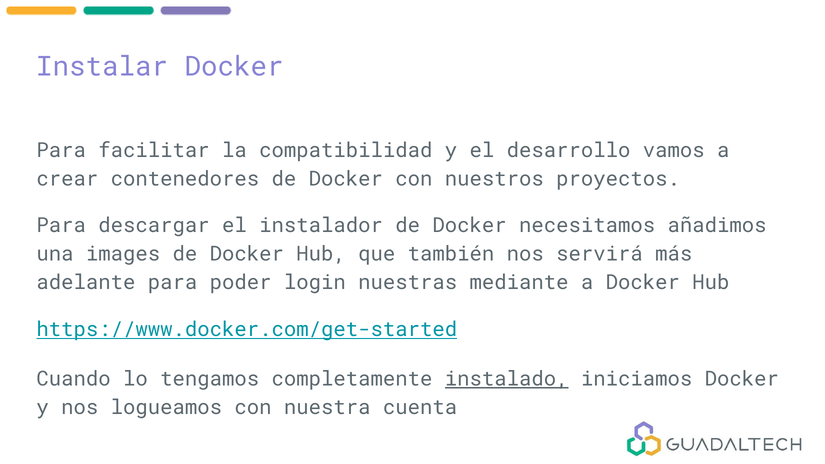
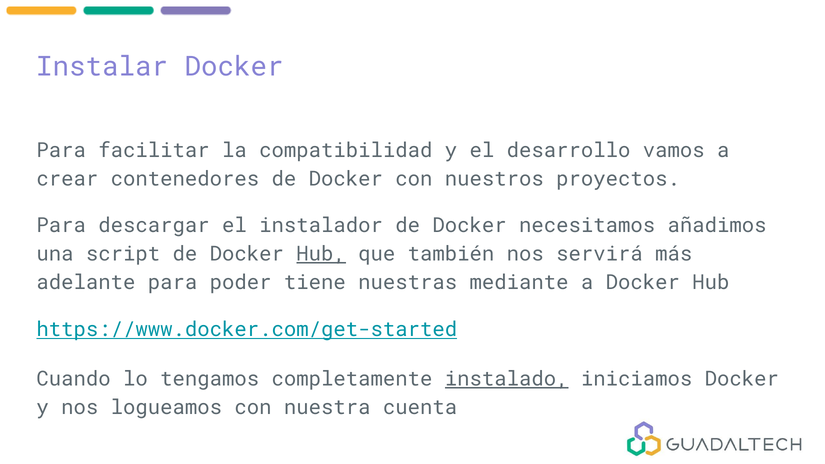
images: images -> script (123, 254)
Hub underline: none -> present (321, 254)
login: login -> tiene (315, 282)
